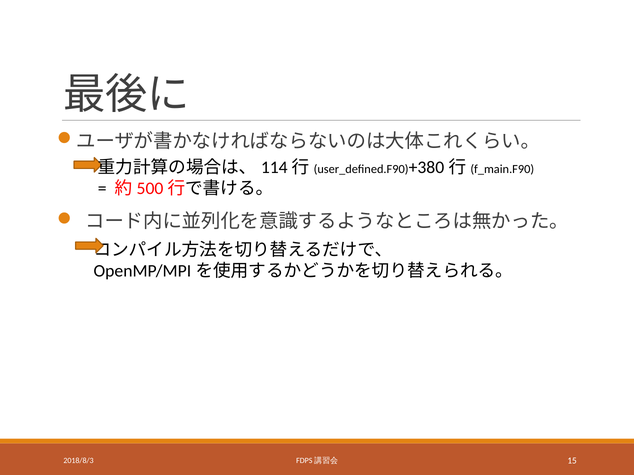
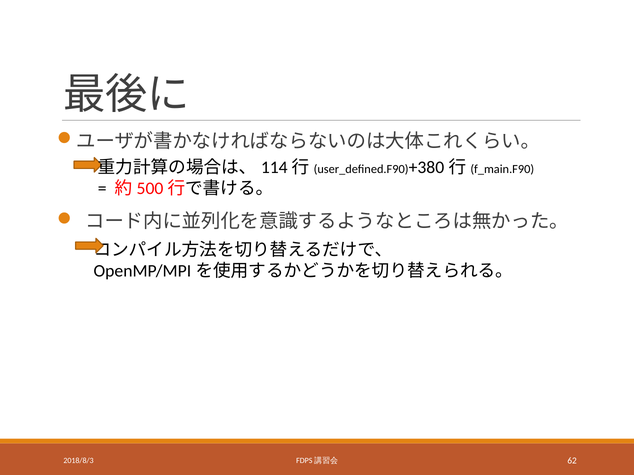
15: 15 -> 62 (572, 461)
